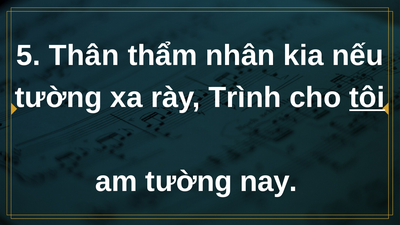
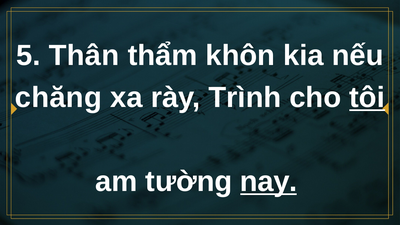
nhân: nhân -> khôn (240, 56)
tường: tường -> chăng (58, 98)
nay underline: none -> present (269, 182)
